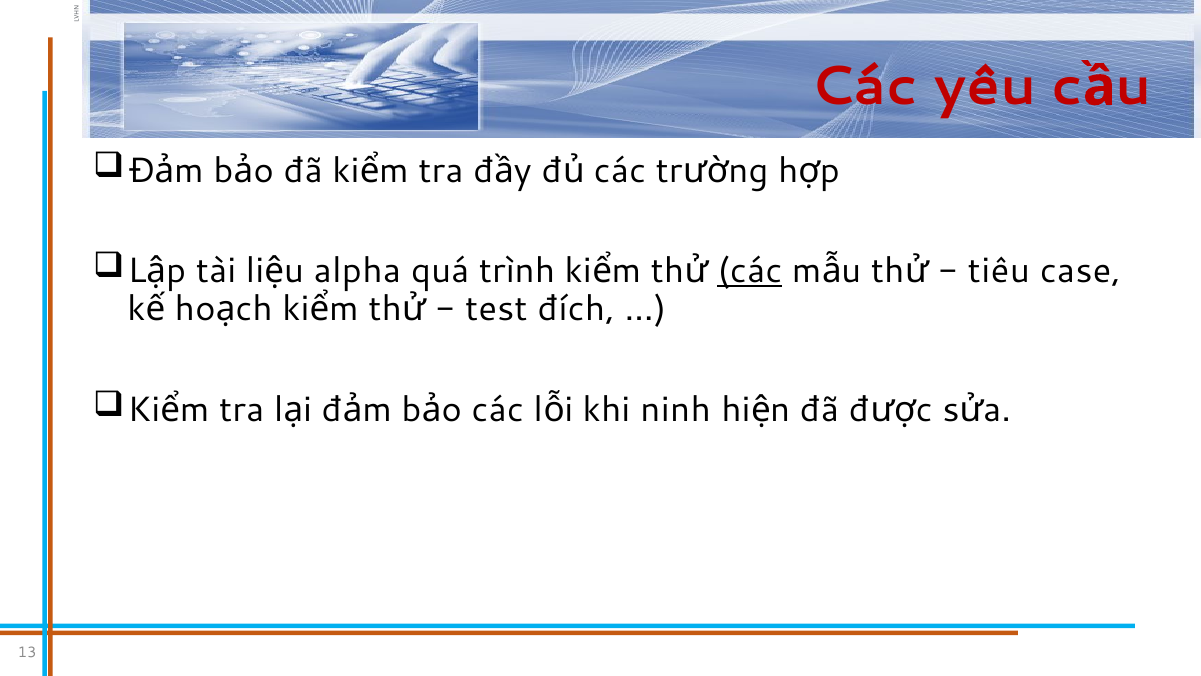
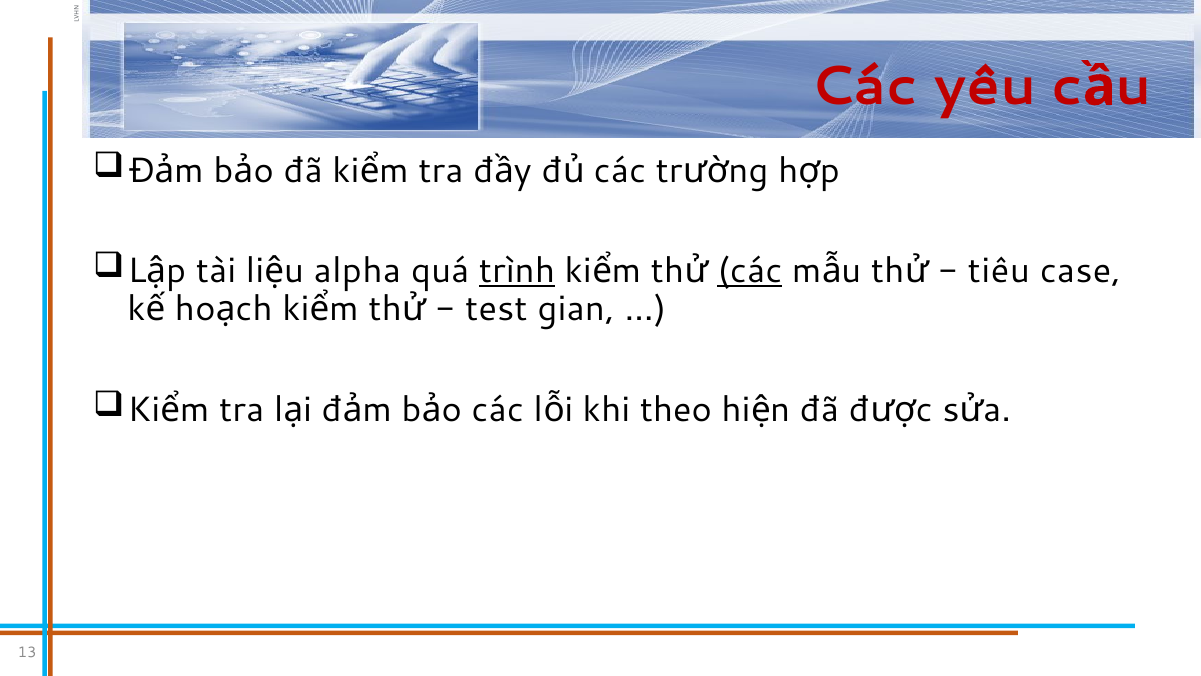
trình underline: none -> present (517, 271)
đích: đích -> gian (576, 309)
ninh: ninh -> theo (676, 410)
